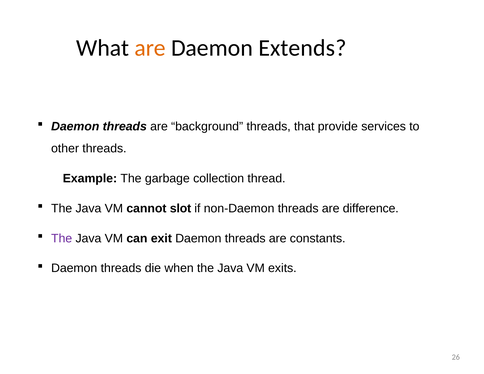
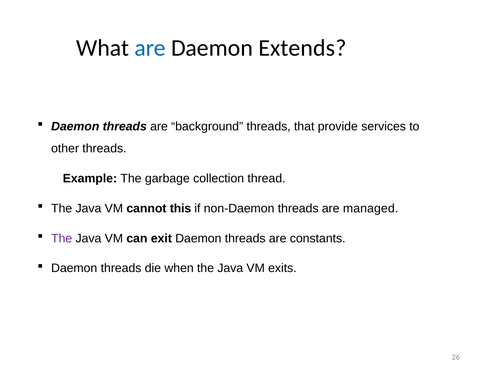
are colour: orange -> blue (150, 48)
slot: slot -> this (181, 208)
difference: difference -> managed (371, 208)
